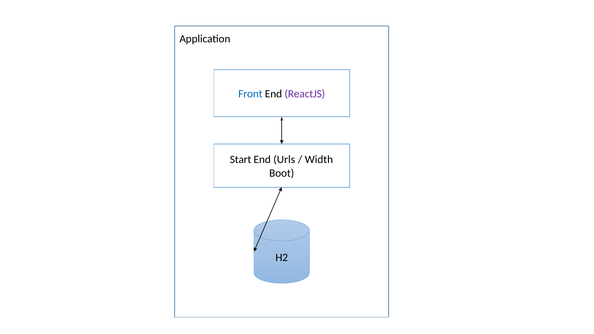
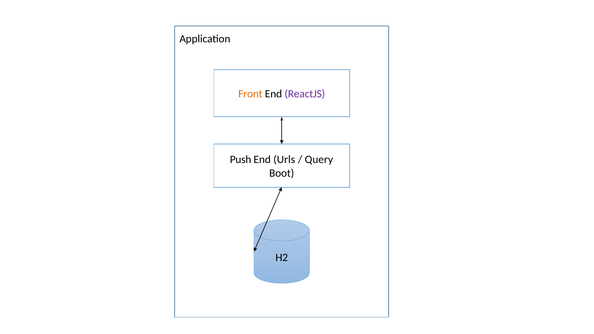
Front colour: blue -> orange (250, 94)
Start: Start -> Push (241, 160)
Width: Width -> Query (319, 160)
